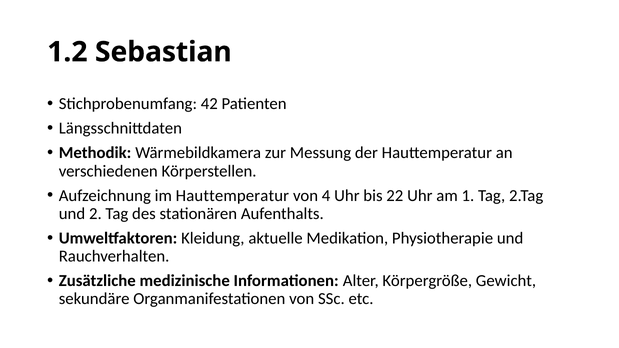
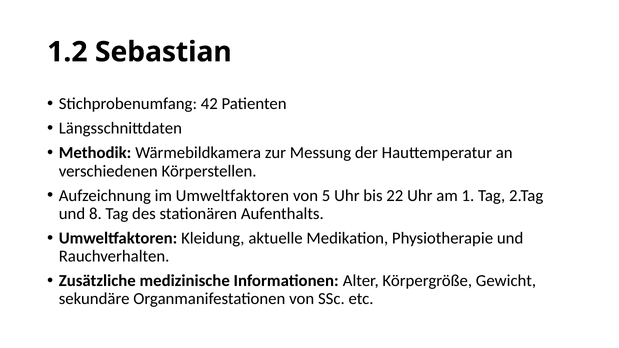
im Hauttemperatur: Hauttemperatur -> Umweltfaktoren (232, 196)
4: 4 -> 5 (326, 196)
2: 2 -> 8 (95, 214)
